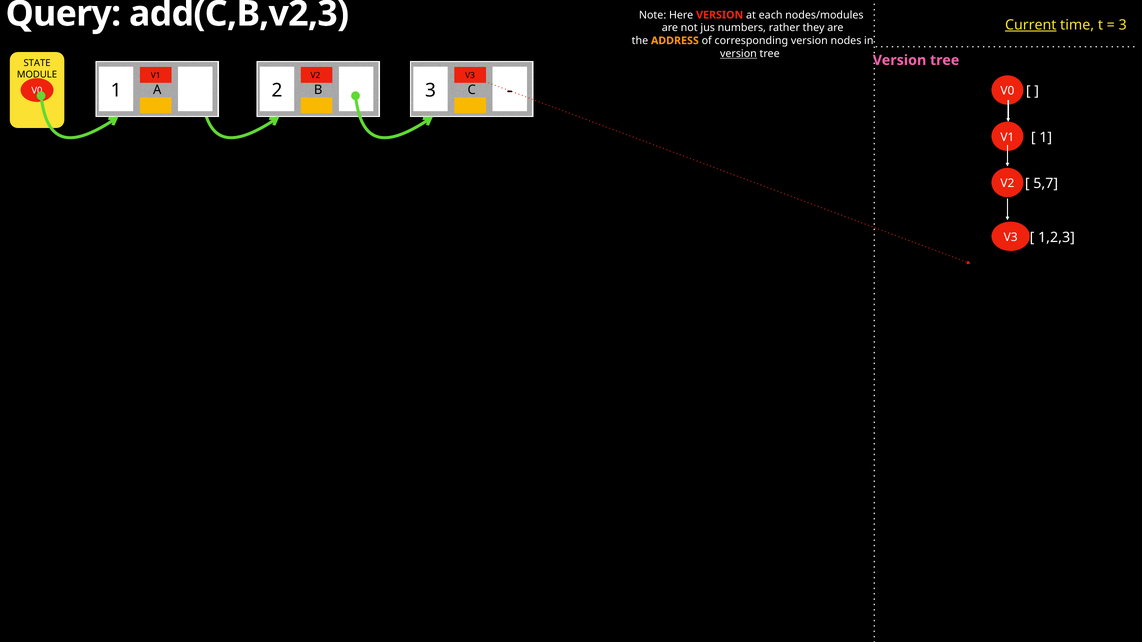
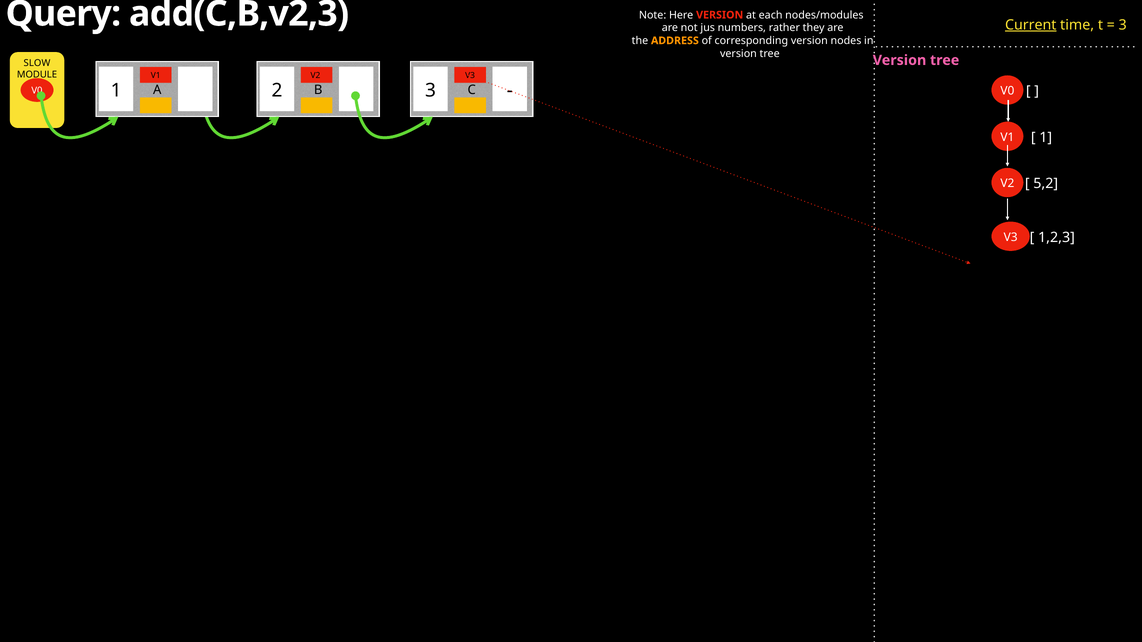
version underline: present -> none (738, 54)
STATE: STATE -> SLOW (37, 63)
5,7: 5,7 -> 5,2 (1046, 184)
